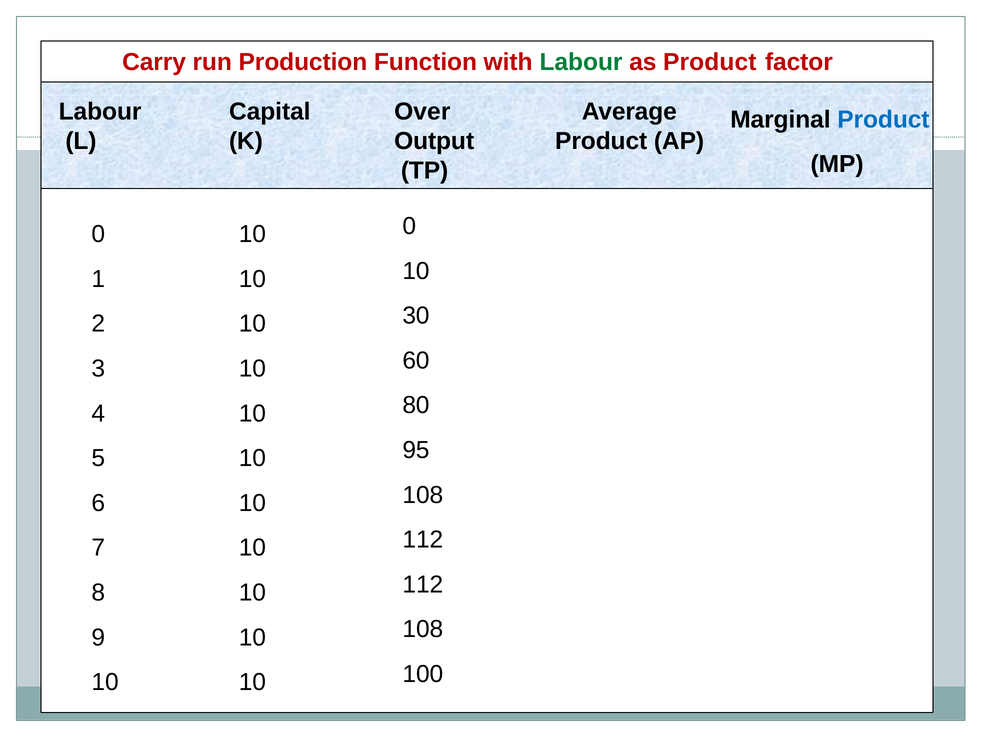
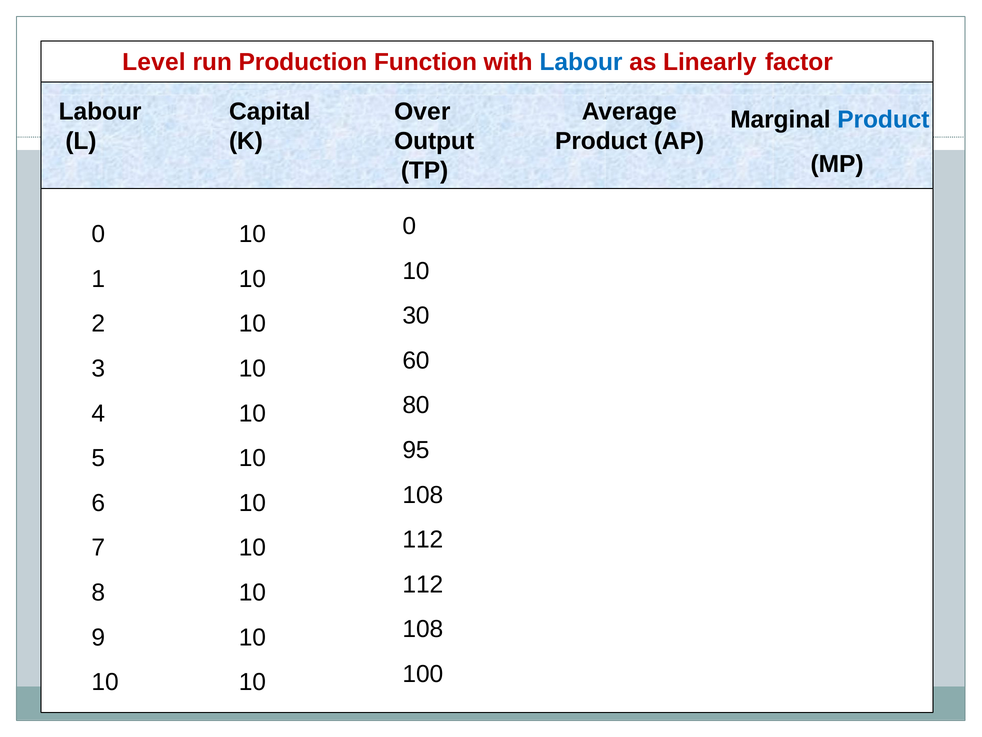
Carry: Carry -> Level (154, 62)
Labour colour: green -> blue (581, 62)
as Product: Product -> Linearly (710, 62)
